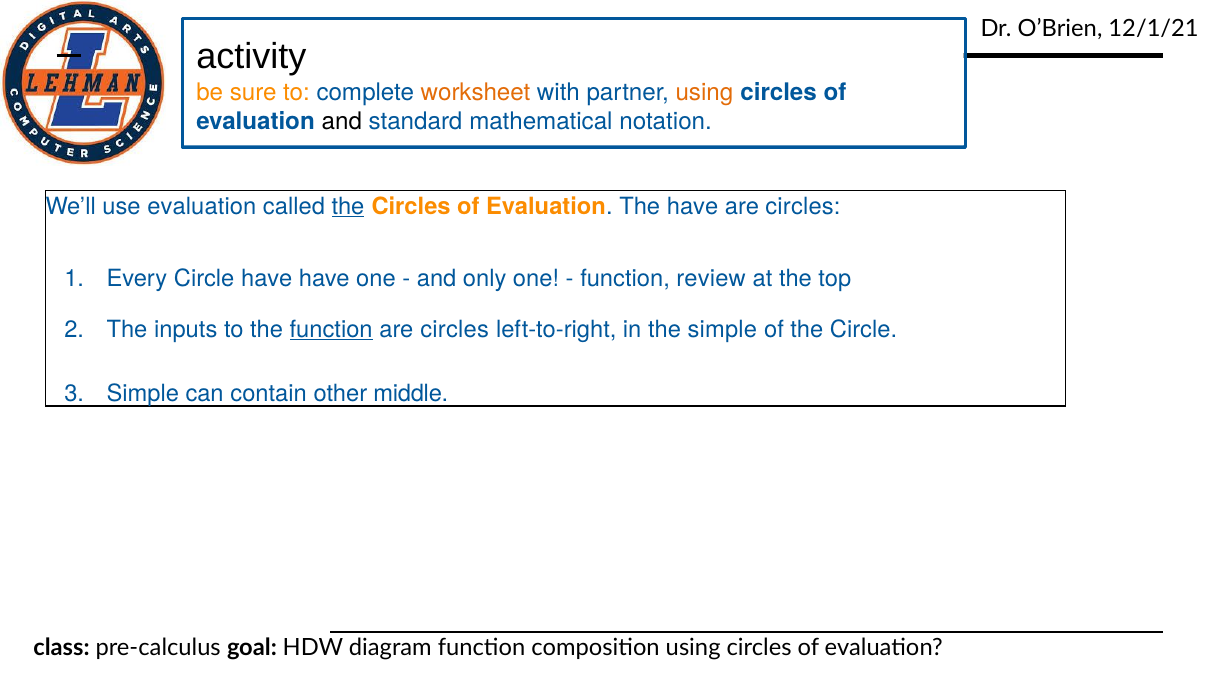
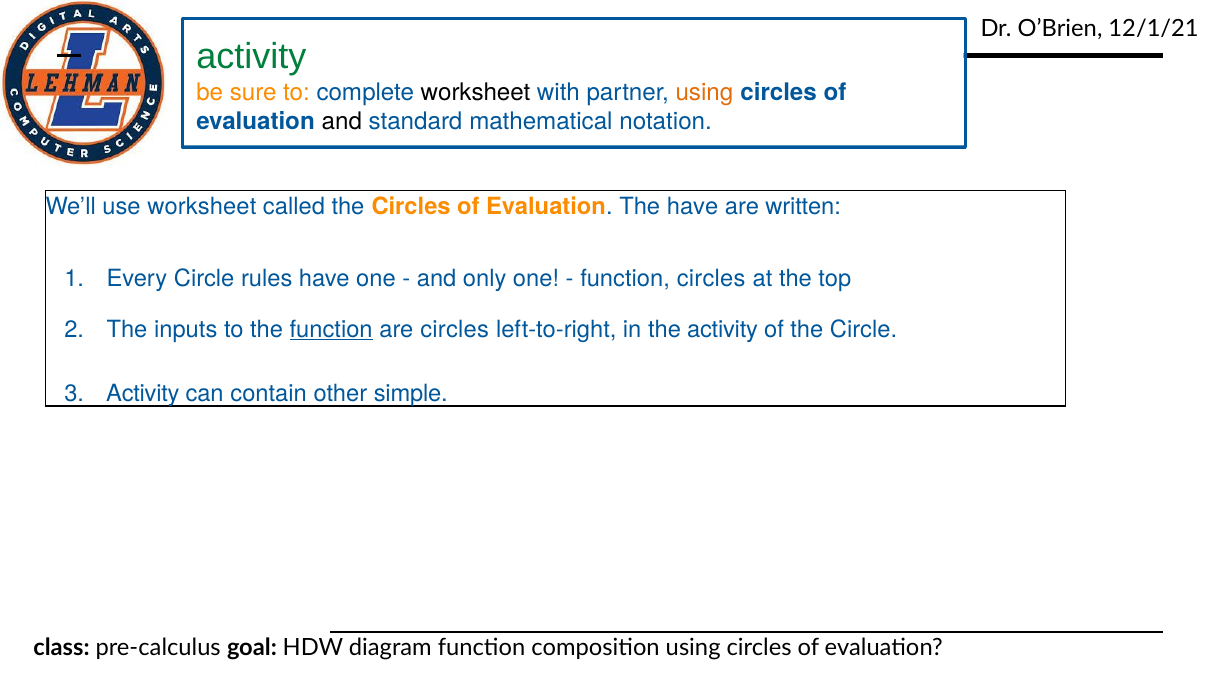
activity colour: black -> green (251, 57)
worksheet colour: orange -> black (476, 92)
use evaluation: evaluation -> worksheet (202, 206)
the underline: present -> none (348, 206)
circles: circles -> written (803, 206)
Circle have: have -> rules (267, 279)
function review: review -> circles (711, 279)
the simple: simple -> activity (723, 329)
Simple: Simple -> Activity (143, 393)
middle: middle -> simple (411, 393)
